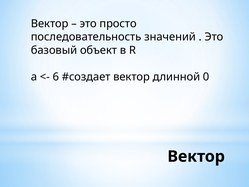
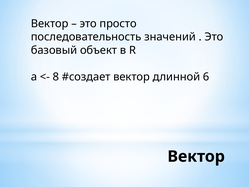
6: 6 -> 8 (56, 77)
0: 0 -> 6 (206, 77)
